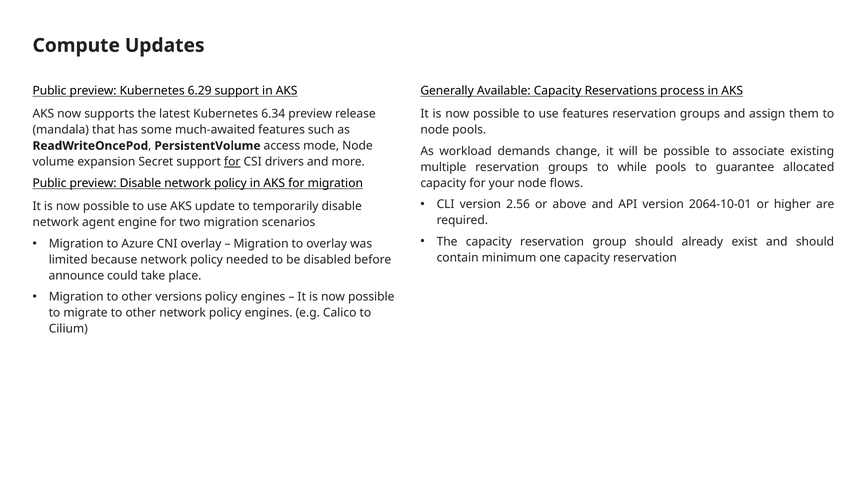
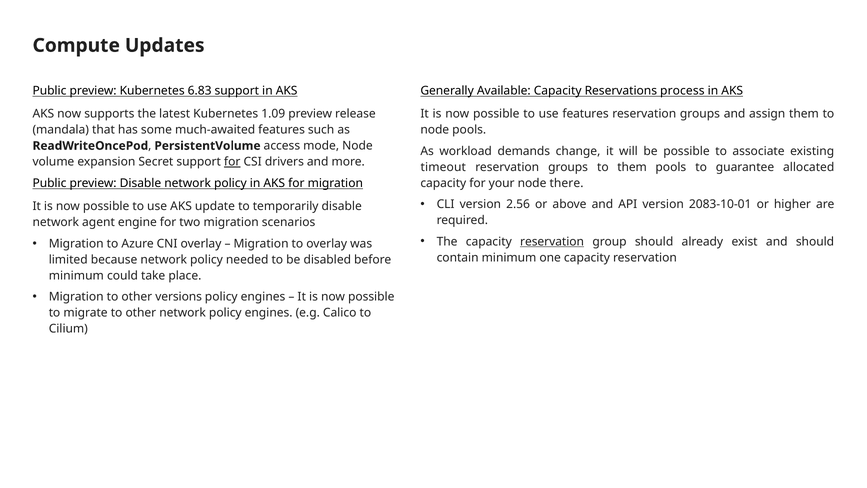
6.29: 6.29 -> 6.83 (200, 91)
6.34: 6.34 -> 1.09 (273, 114)
multiple: multiple -> timeout (443, 167)
to while: while -> them (632, 167)
flows: flows -> there (567, 183)
2064-10-01: 2064-10-01 -> 2083-10-01 (720, 204)
reservation underline: none -> present (552, 242)
announce: announce -> minimum (76, 275)
